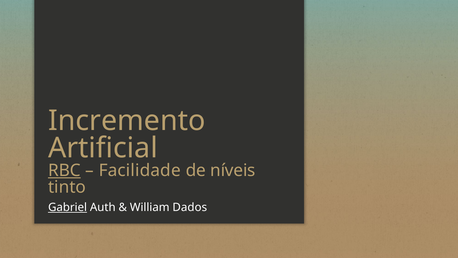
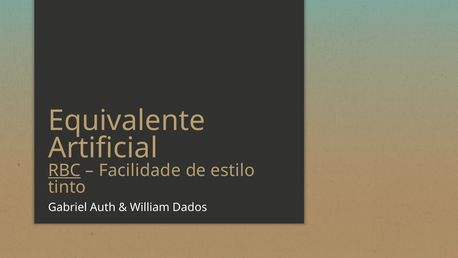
Incremento: Incremento -> Equivalente (127, 120)
níveis: níveis -> estilo (233, 170)
Gabriel underline: present -> none (68, 207)
